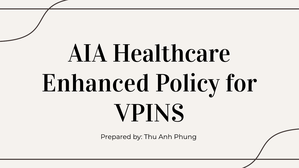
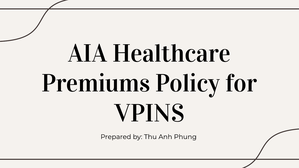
Enhanced: Enhanced -> Premiums (96, 83)
